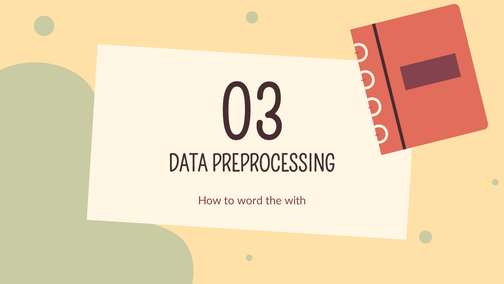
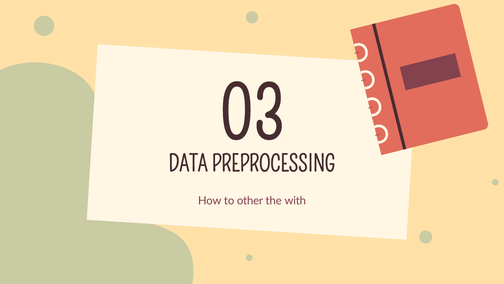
word: word -> other (250, 200)
